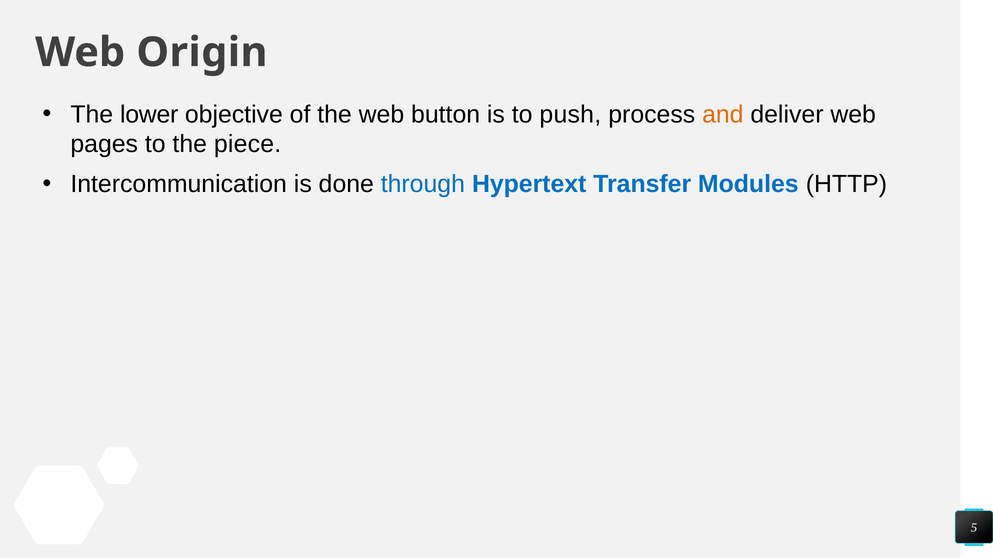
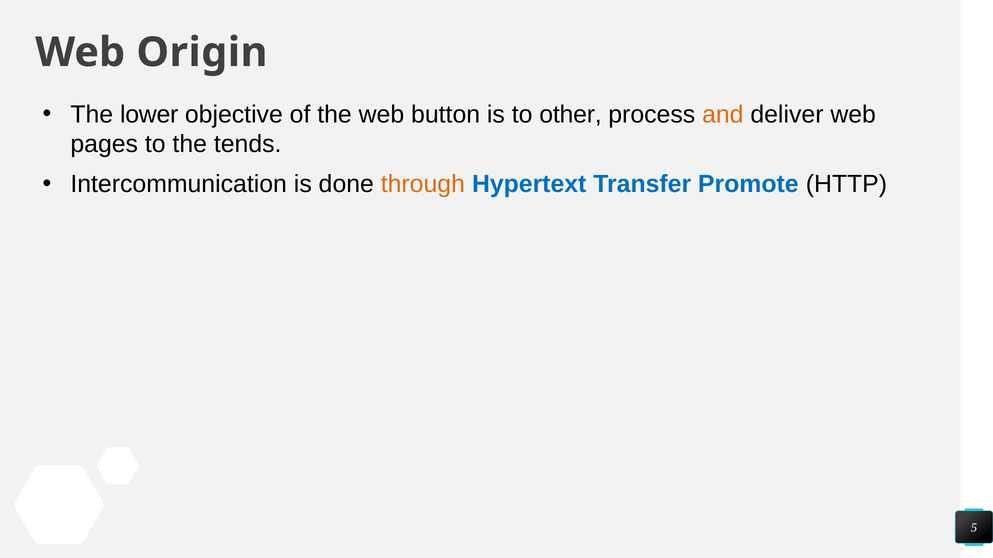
push: push -> other (571, 114)
piece: piece -> tends (248, 144)
through colour: blue -> orange (423, 184)
Modules: Modules -> Promote (748, 184)
